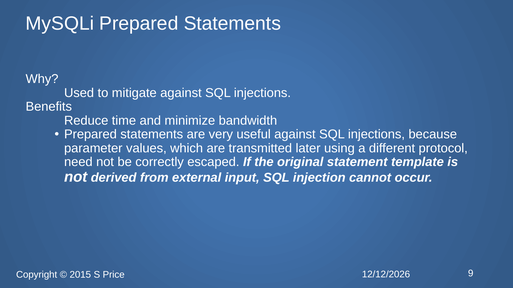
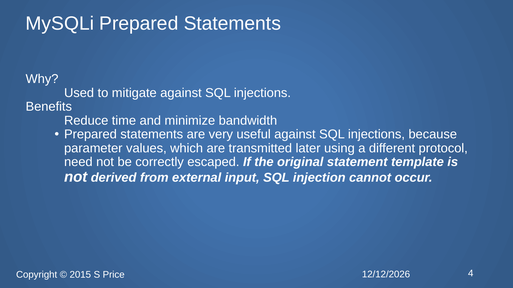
9: 9 -> 4 (471, 274)
